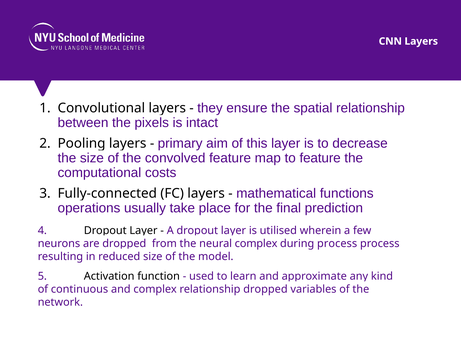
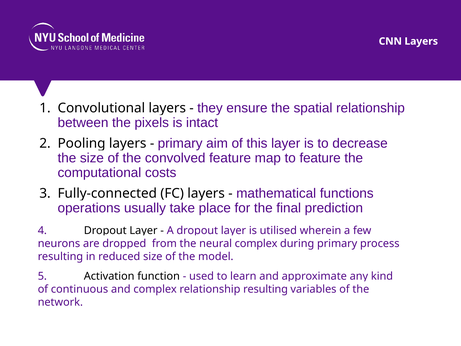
during process: process -> primary (337, 243)
relationship dropped: dropped -> resulting (266, 289)
